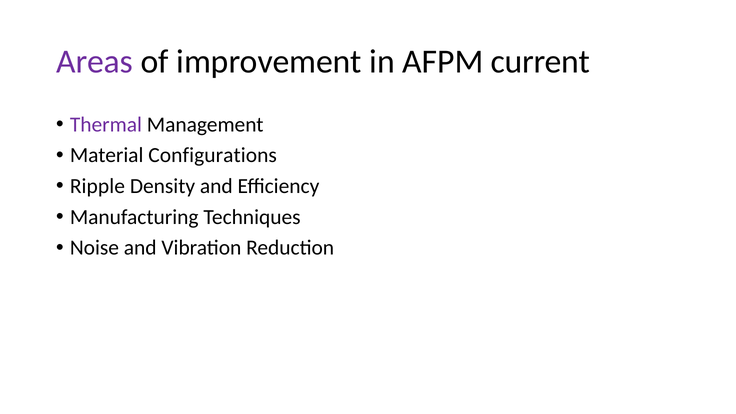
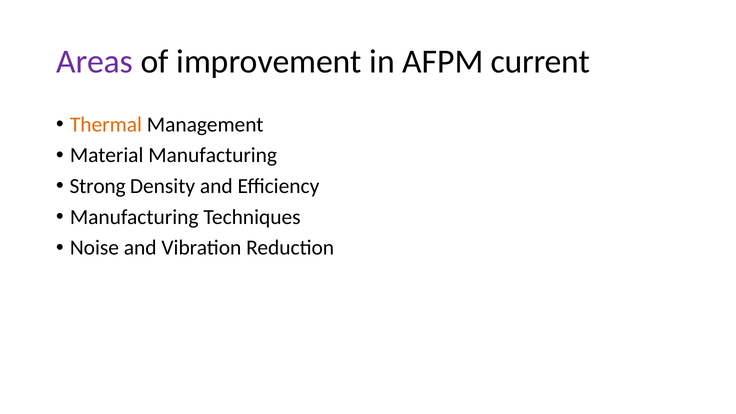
Thermal colour: purple -> orange (106, 124)
Material Configurations: Configurations -> Manufacturing (213, 155)
Ripple: Ripple -> Strong (98, 186)
